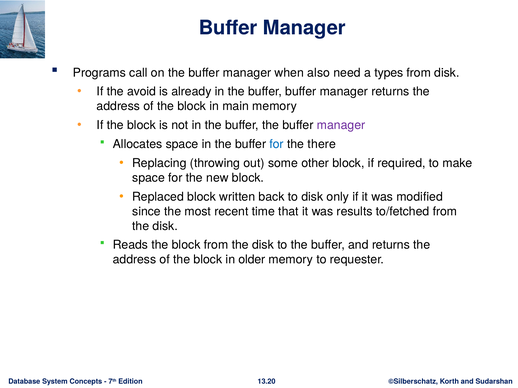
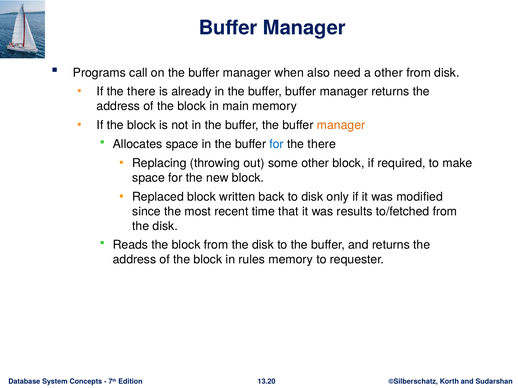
a types: types -> other (389, 73)
If the avoid: avoid -> there (141, 92)
manager colour: purple -> orange (341, 125)
older: older -> rules (252, 260)
